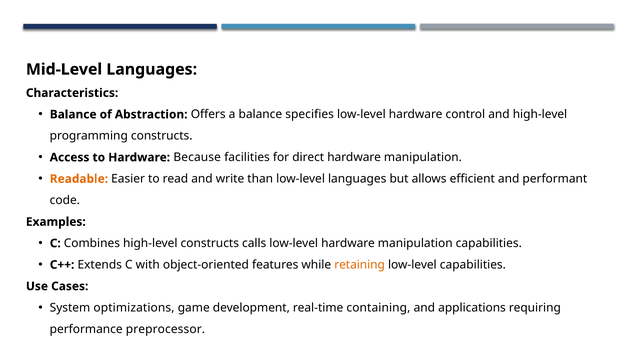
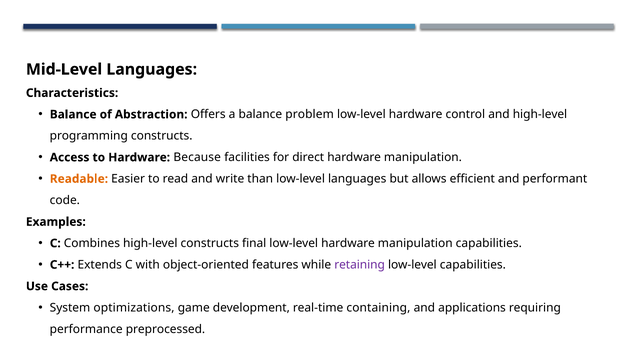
specifies: specifies -> problem (310, 115)
calls: calls -> final (254, 244)
retaining colour: orange -> purple (360, 265)
preprocessor: preprocessor -> preprocessed (165, 330)
